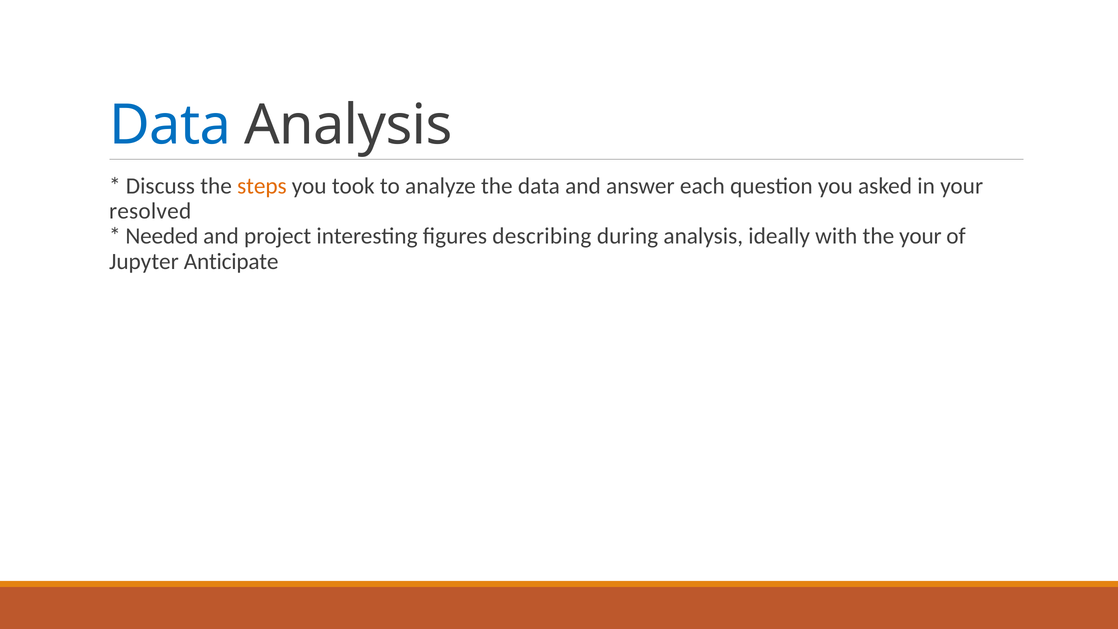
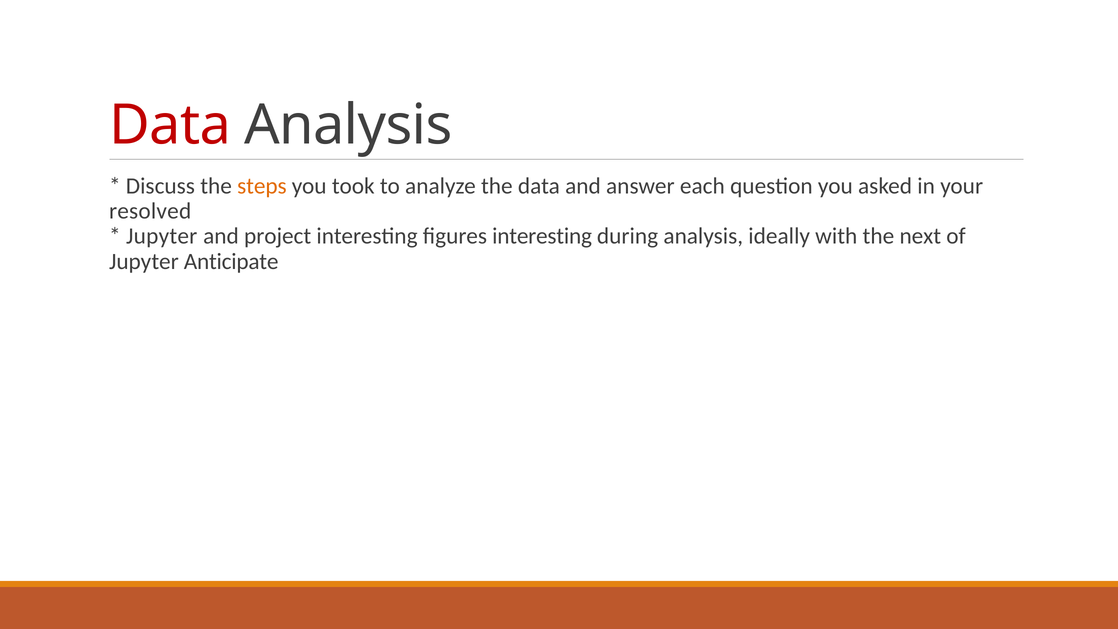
Data colour: blue -> red (170, 125)
Needed: Needed -> Jupyter (162, 236)
figures describing: describing -> interesting (542, 236)
the your: your -> next (920, 236)
